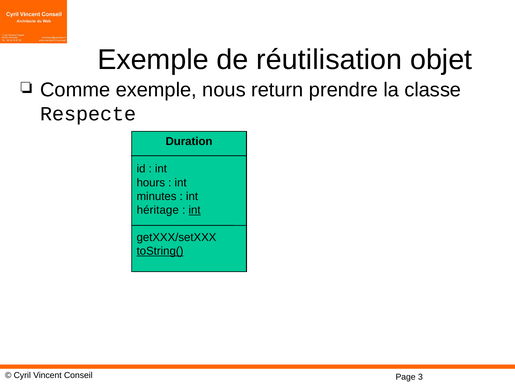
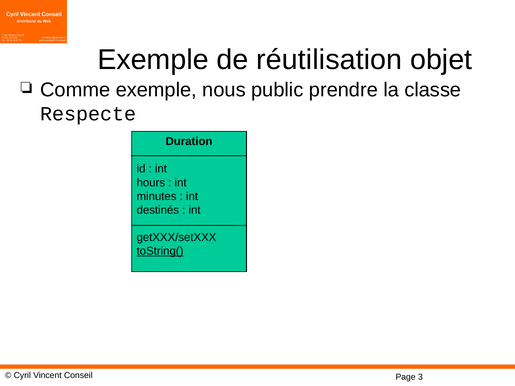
return: return -> public (277, 90)
héritage: héritage -> destinés (158, 210)
int underline: present -> none (195, 210)
